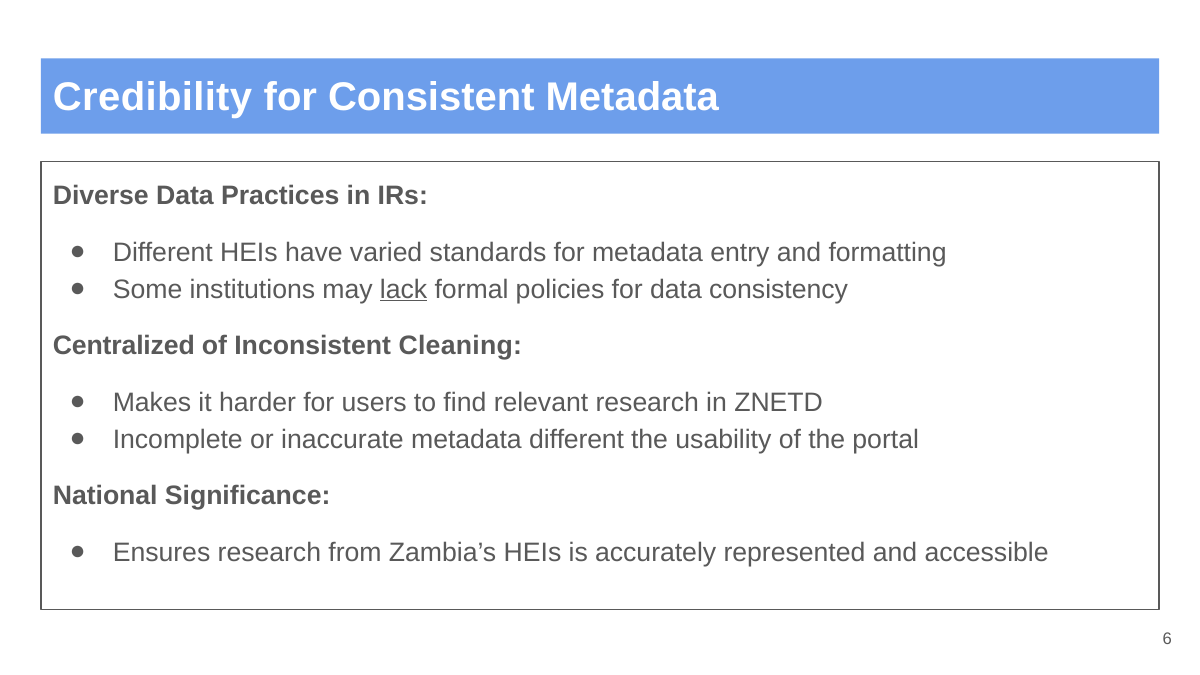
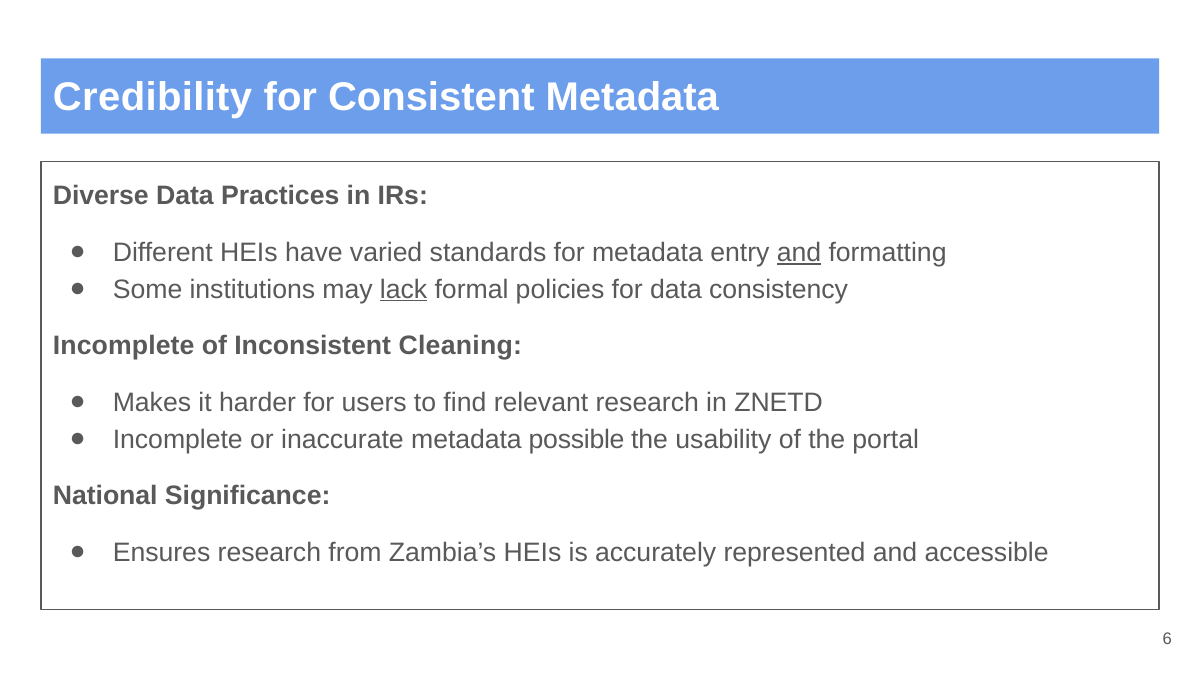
and underline: none -> present (799, 253)
Centralized: Centralized -> Incomplete (124, 346)
metadata different: different -> possible (577, 439)
